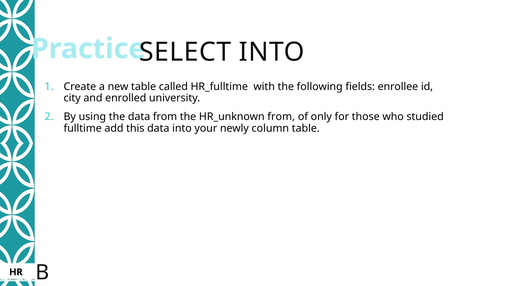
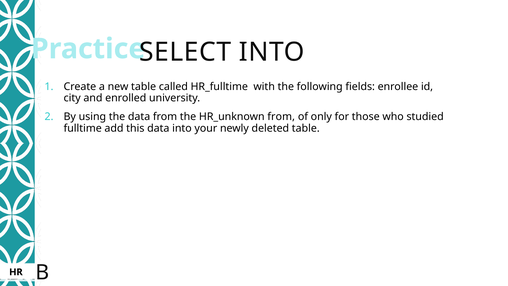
column: column -> deleted (270, 128)
